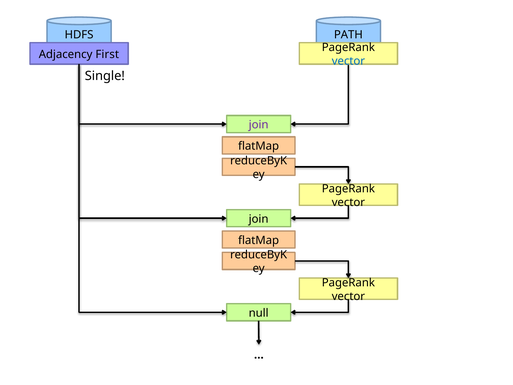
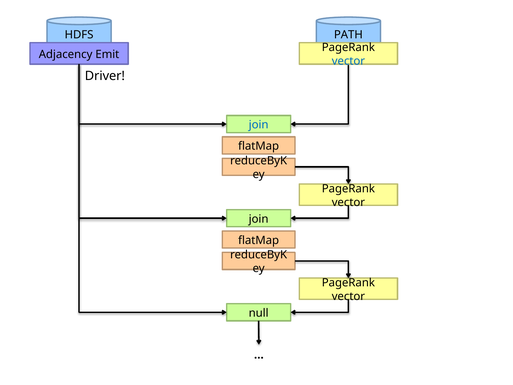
First: First -> Emit (107, 54)
Single: Single -> Driver (105, 76)
join colour: purple -> blue (259, 125)
